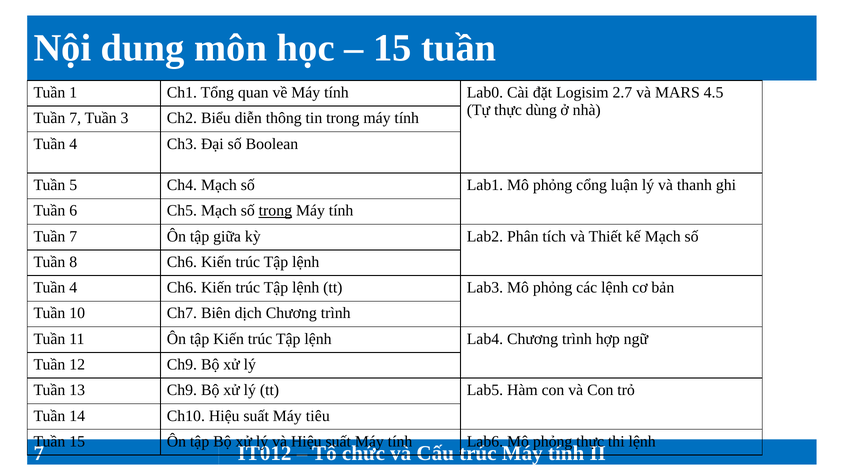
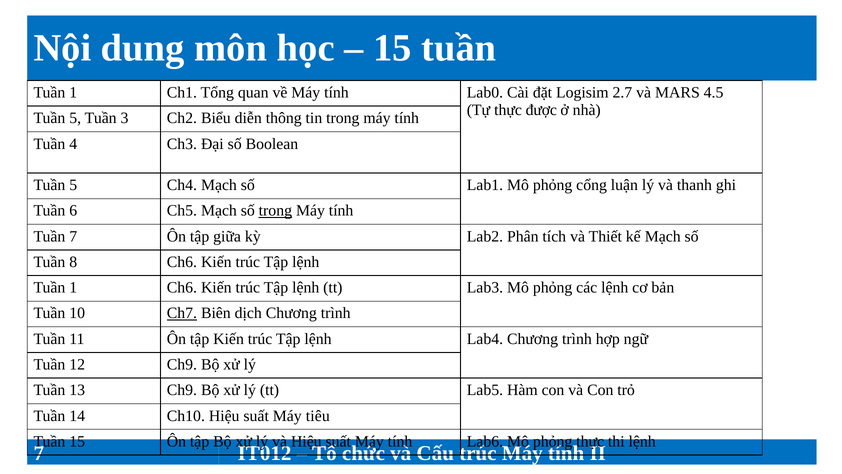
dùng: dùng -> được (541, 110)
7: 7 -> 5 (75, 118)
4: 4 -> 1 (73, 287)
Ch7 underline: none -> present (182, 313)
